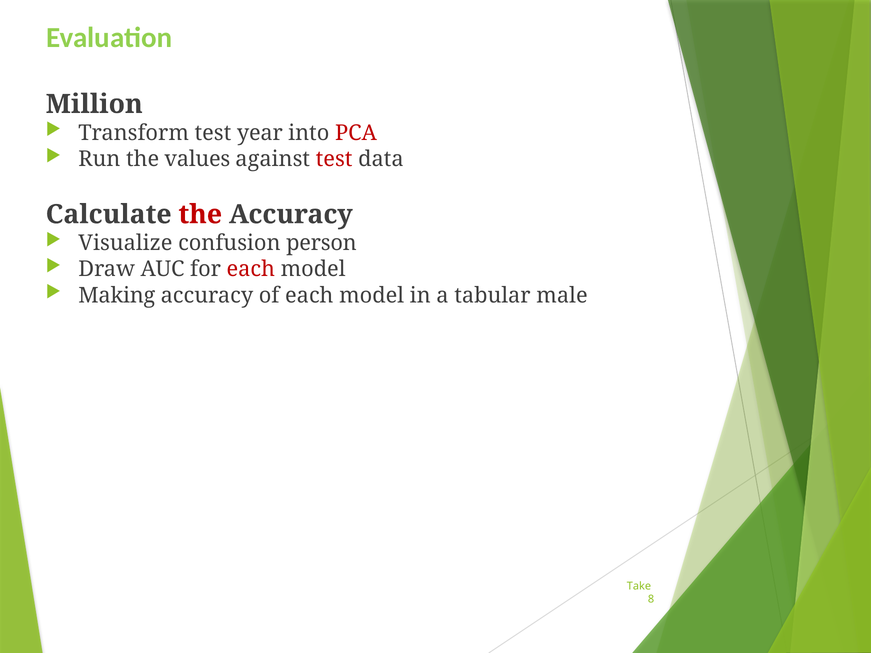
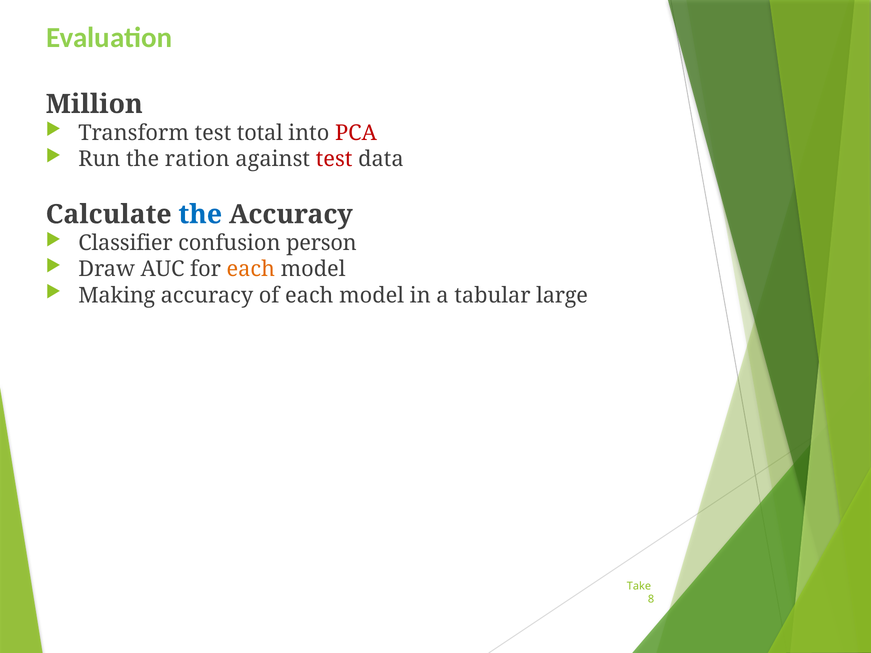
year: year -> total (260, 133)
values: values -> ration (197, 159)
the colour: red -> blue (200, 215)
Visualize: Visualize -> Classifier (126, 243)
each colour: red -> orange (251, 269)
male: male -> large (562, 295)
